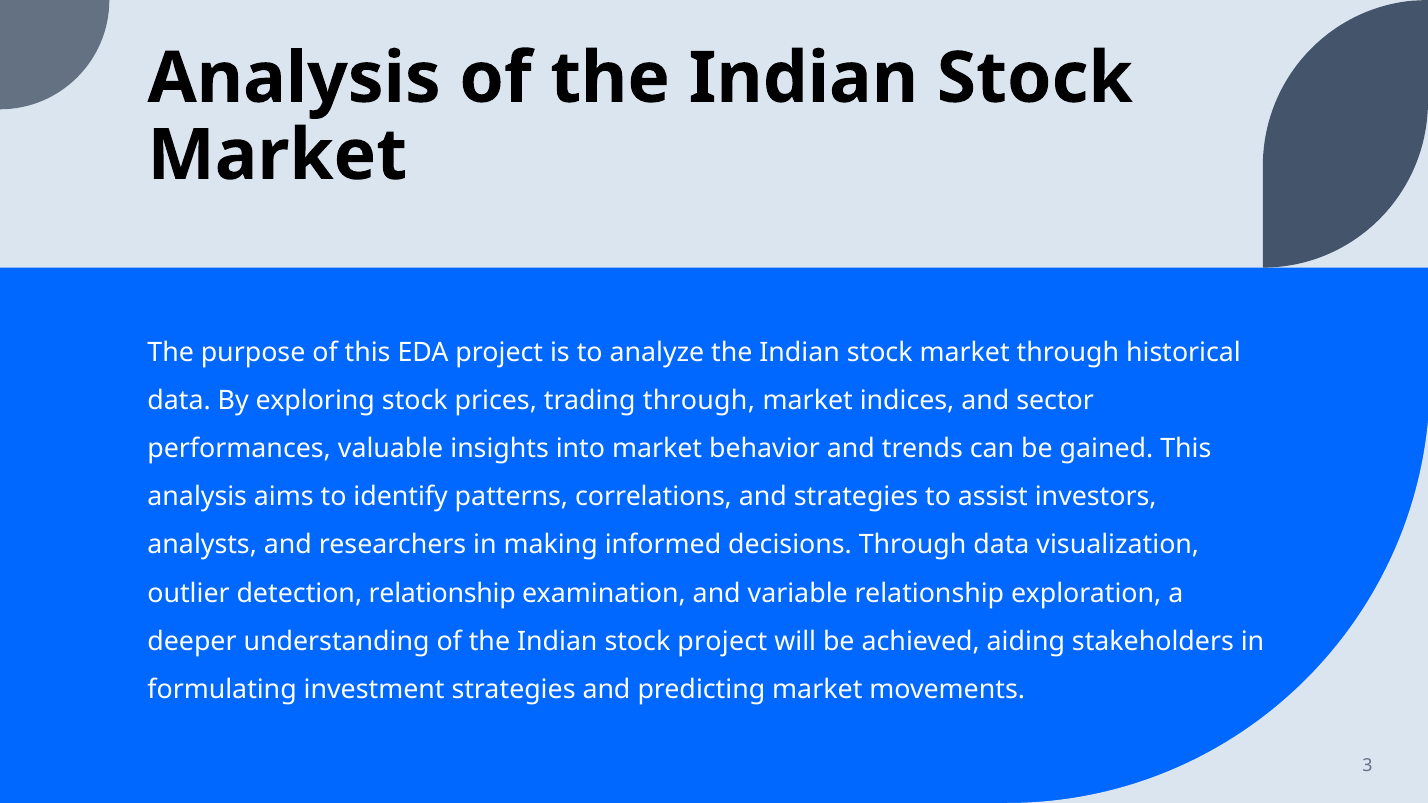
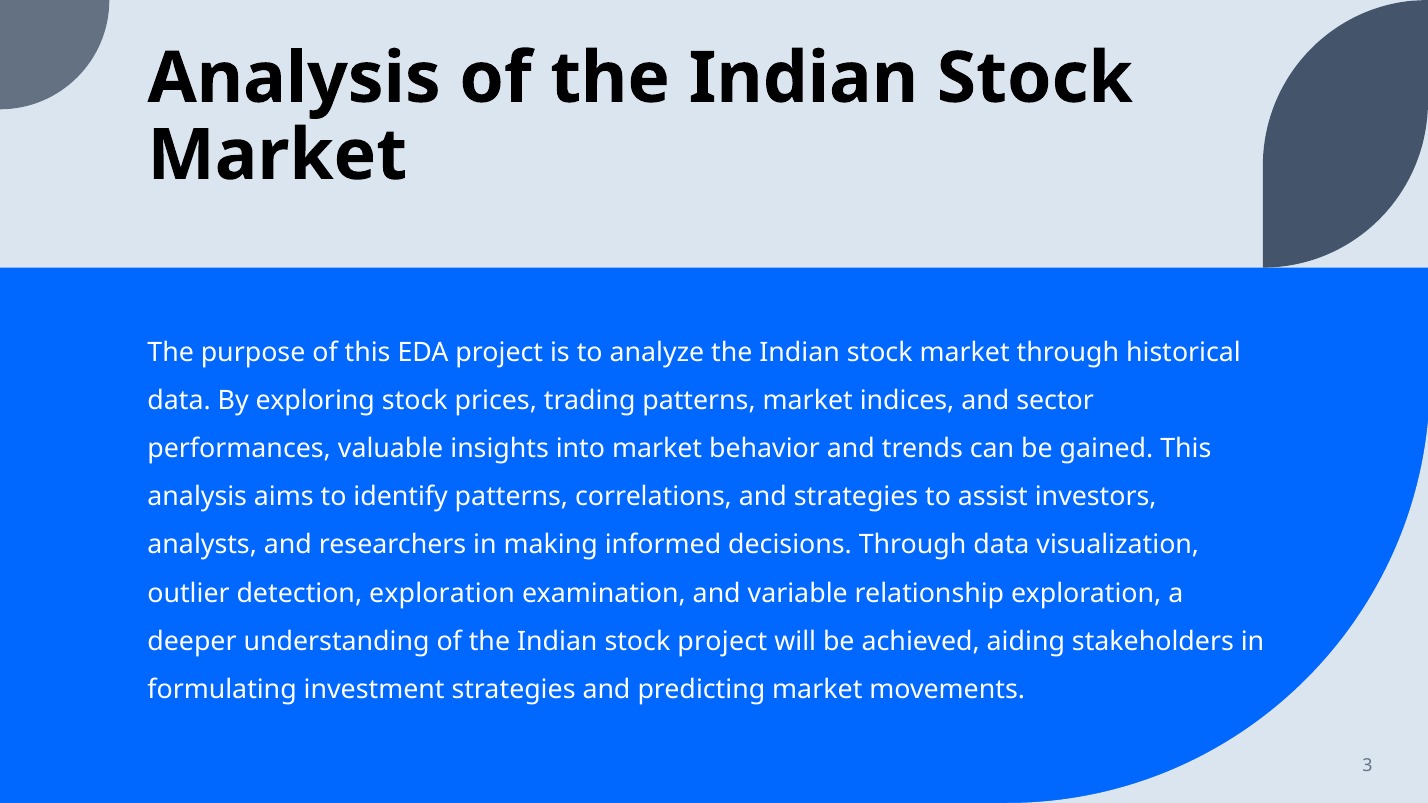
trading through: through -> patterns (699, 401)
detection relationship: relationship -> exploration (442, 593)
